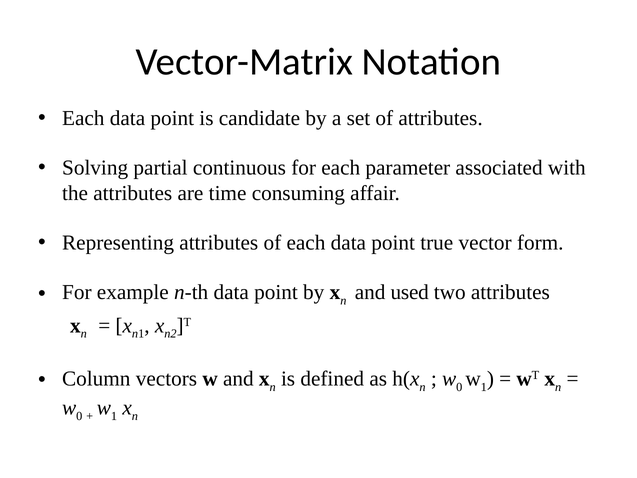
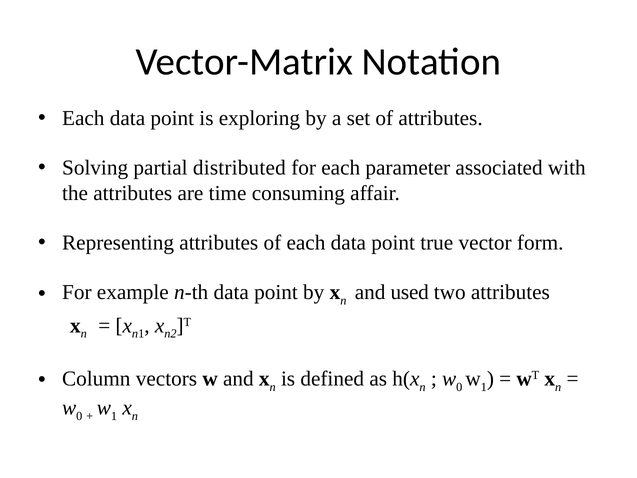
candidate: candidate -> exploring (259, 118)
continuous: continuous -> distributed (239, 168)
